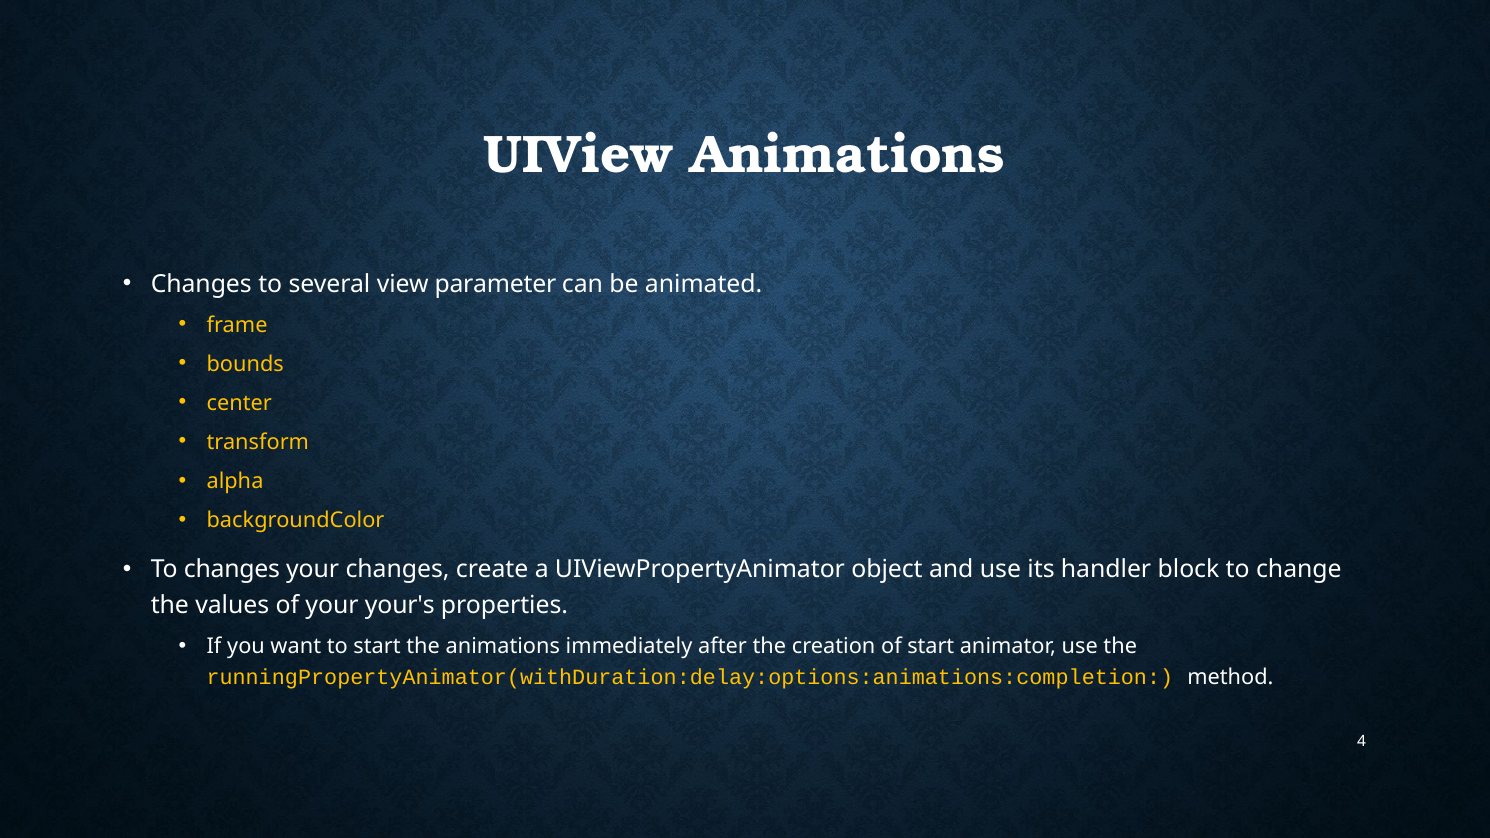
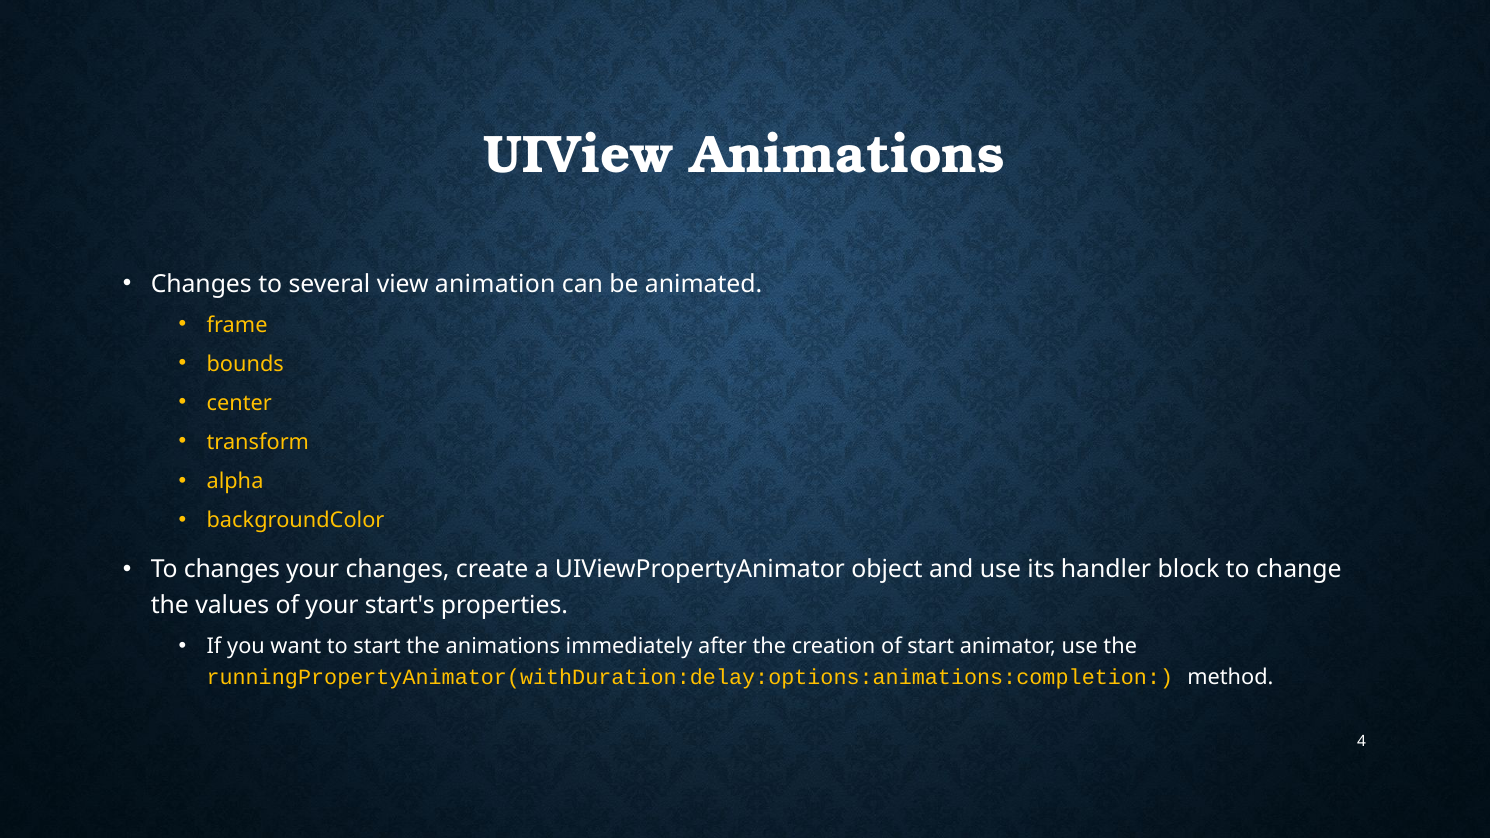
parameter: parameter -> animation (495, 284)
your's: your's -> start's (400, 605)
